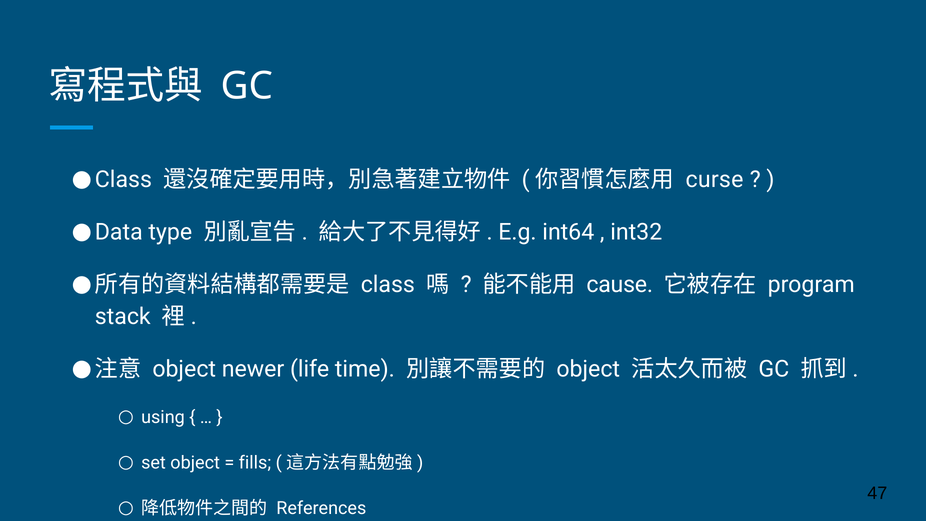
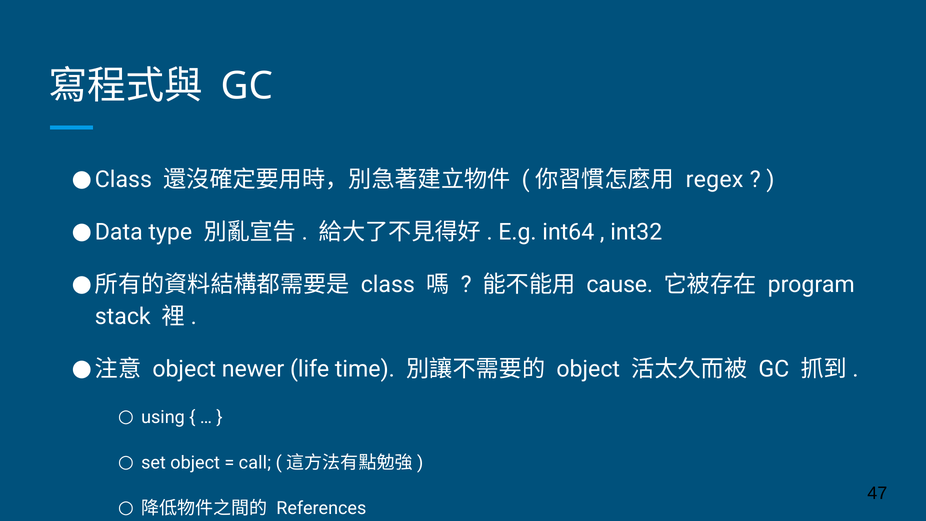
curse: curse -> regex (715, 180)
fills: fills -> call (255, 463)
